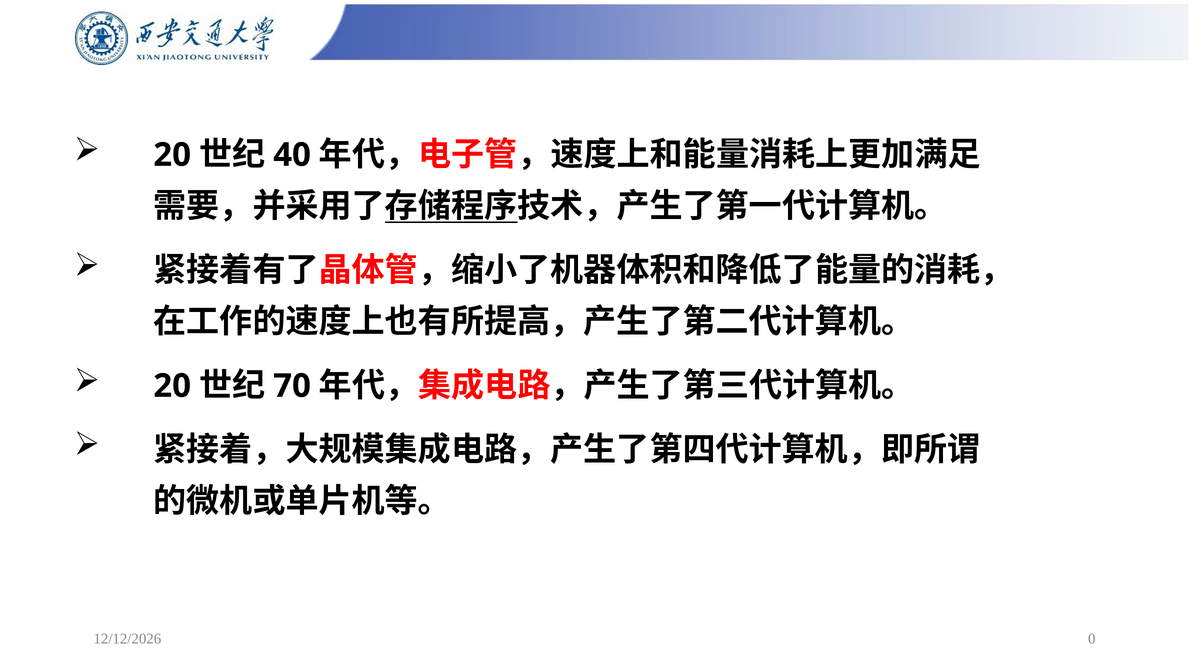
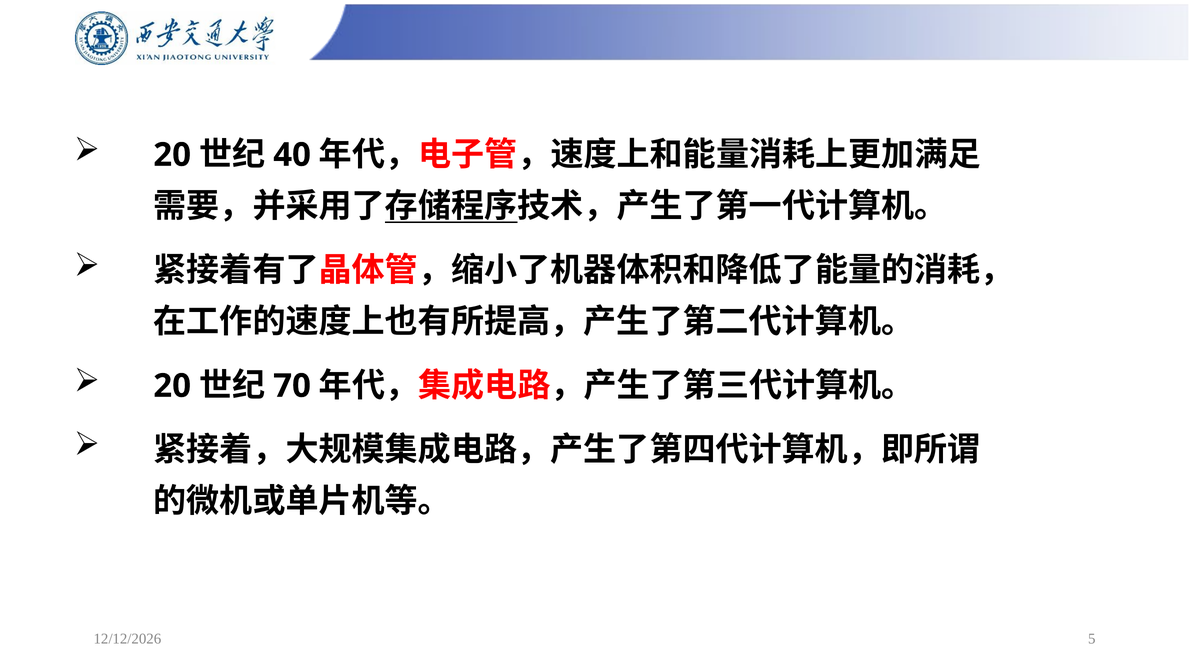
0: 0 -> 5 (1092, 639)
